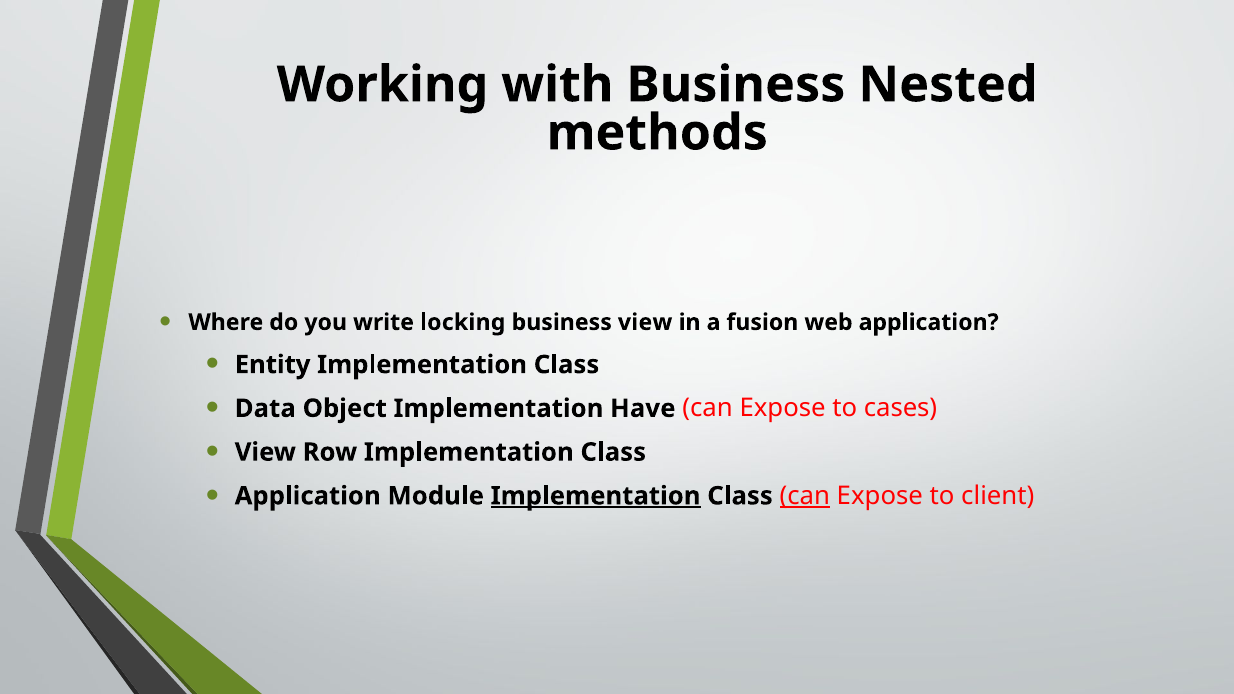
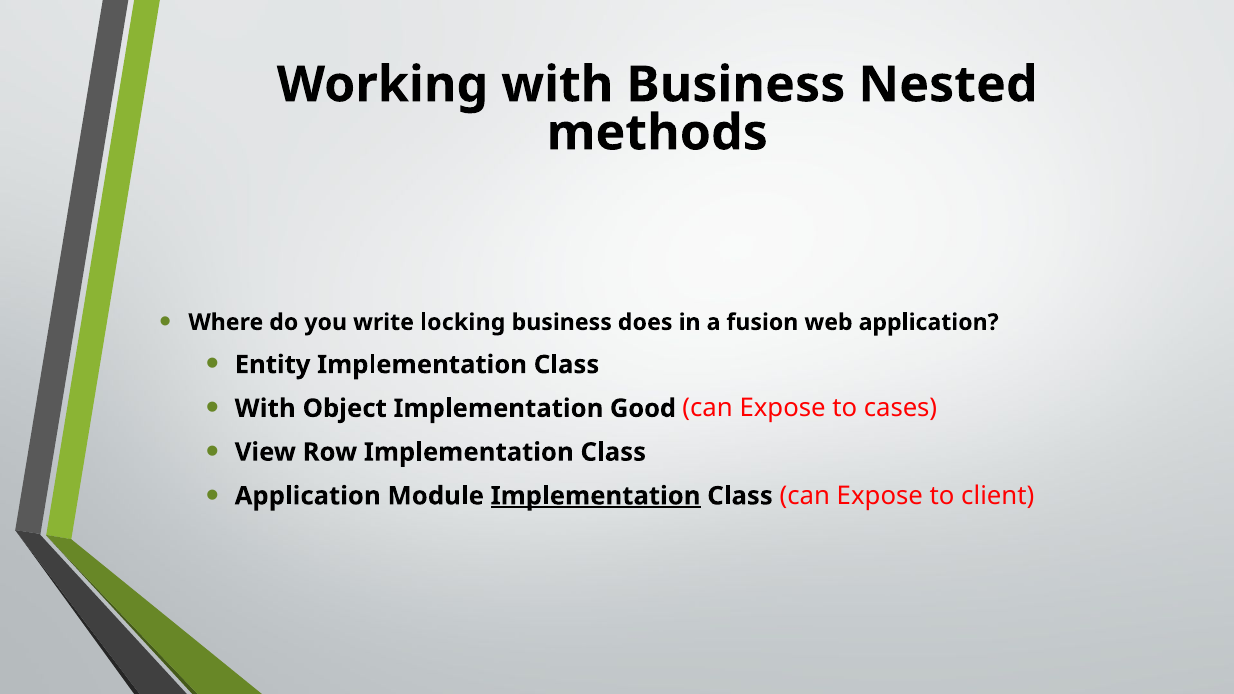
business view: view -> does (645, 322)
Data: Data -> With (265, 409)
Have: Have -> Good (643, 409)
can underline: present -> none (805, 496)
